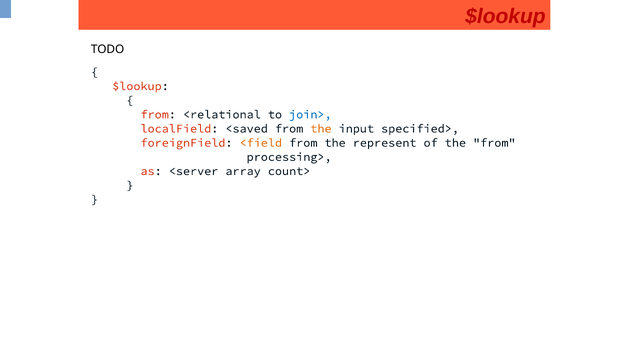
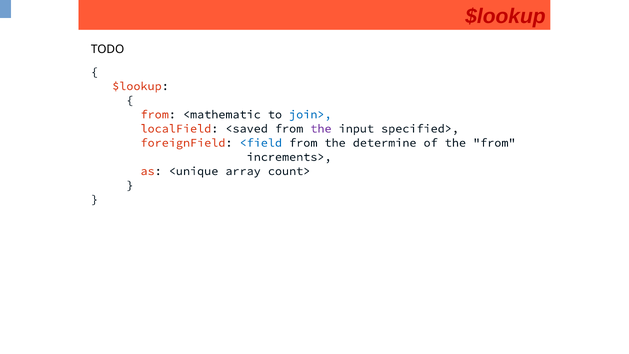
<relational: <relational -> <mathematic (222, 114)
the colour: orange -> purple (321, 129)
<field colour: orange -> blue (261, 143)
represent: represent -> determine (385, 143)
processing>: processing> -> increments> (289, 157)
<server: <server -> <unique (194, 171)
